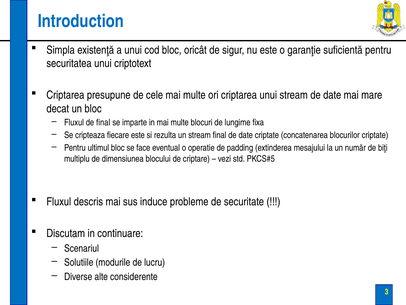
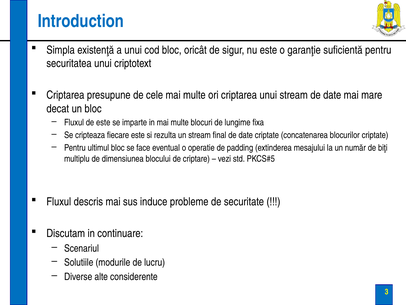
de final: final -> este (103, 122)
